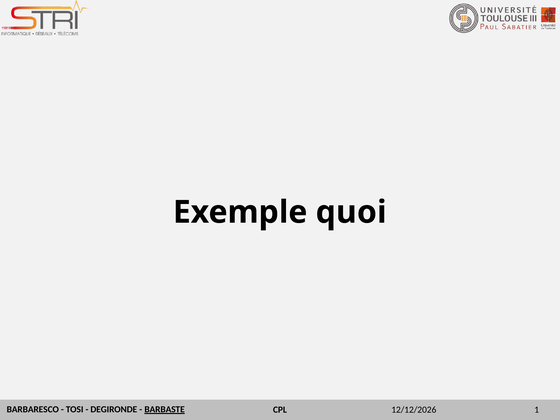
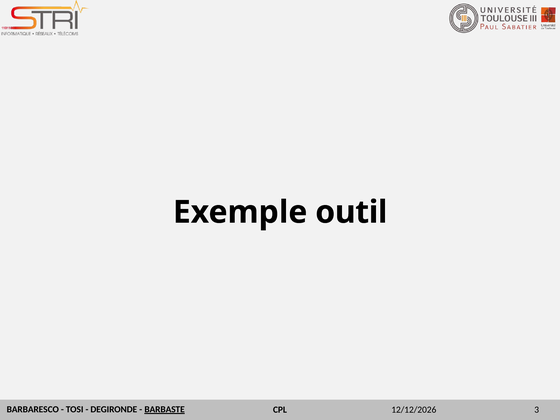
quoi: quoi -> outil (351, 212)
1: 1 -> 3 (537, 410)
